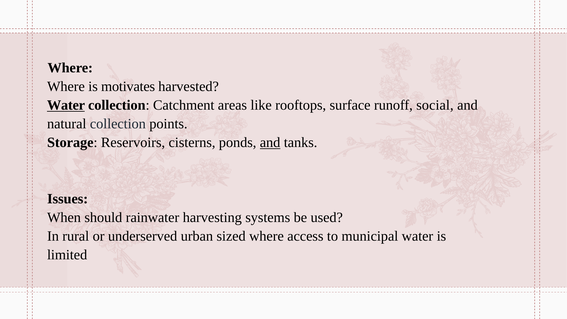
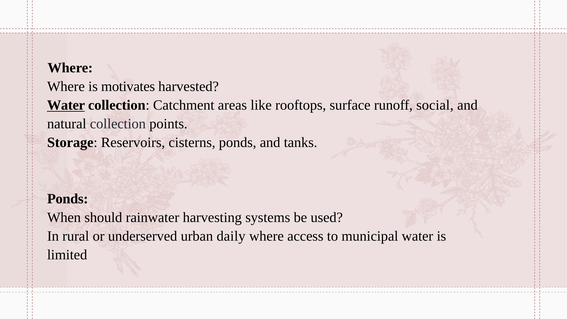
and underline: present -> none (270, 143)
Issues: Issues -> Ponds (68, 199)
sized: sized -> daily (231, 236)
